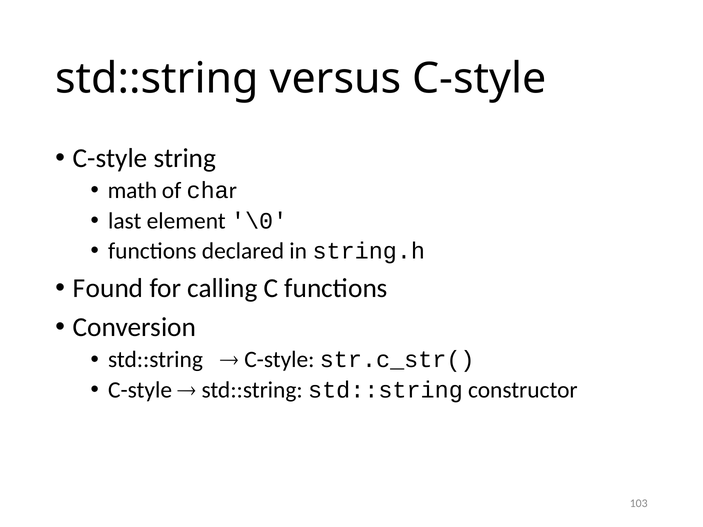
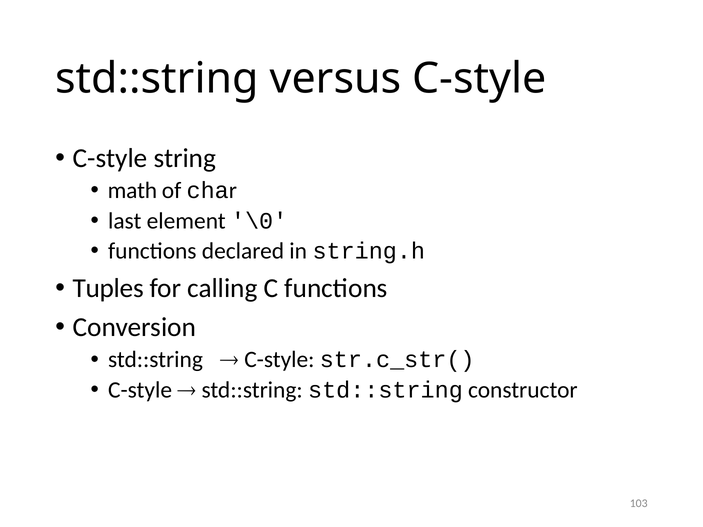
Found: Found -> Tuples (108, 288)
